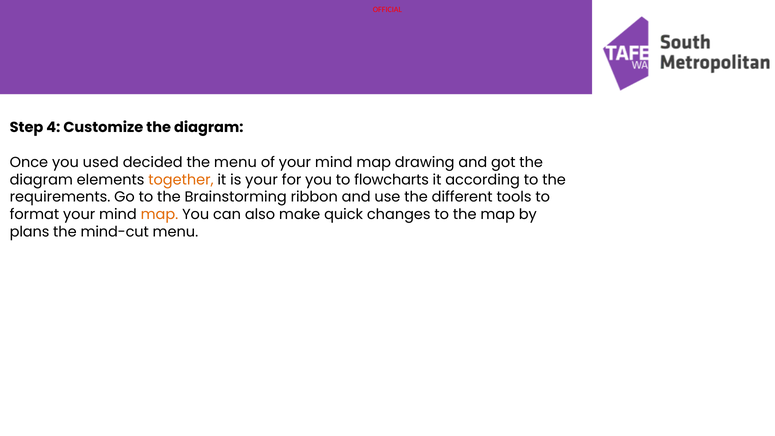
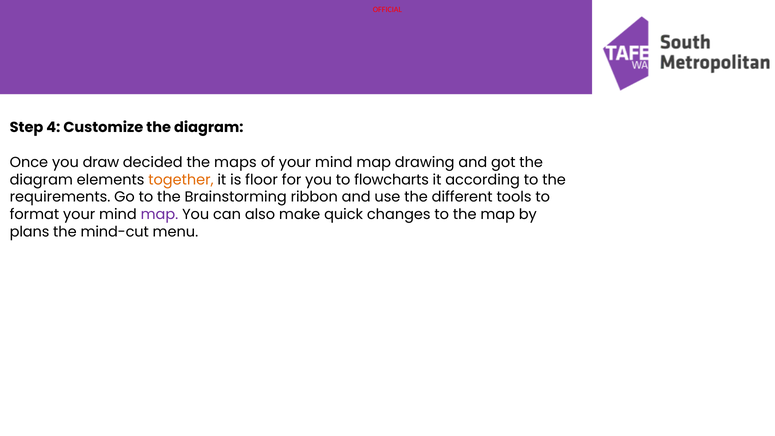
used: used -> draw (101, 162)
the menu: menu -> maps (235, 162)
is your: your -> floor (262, 180)
map colour: orange -> purple (159, 215)
